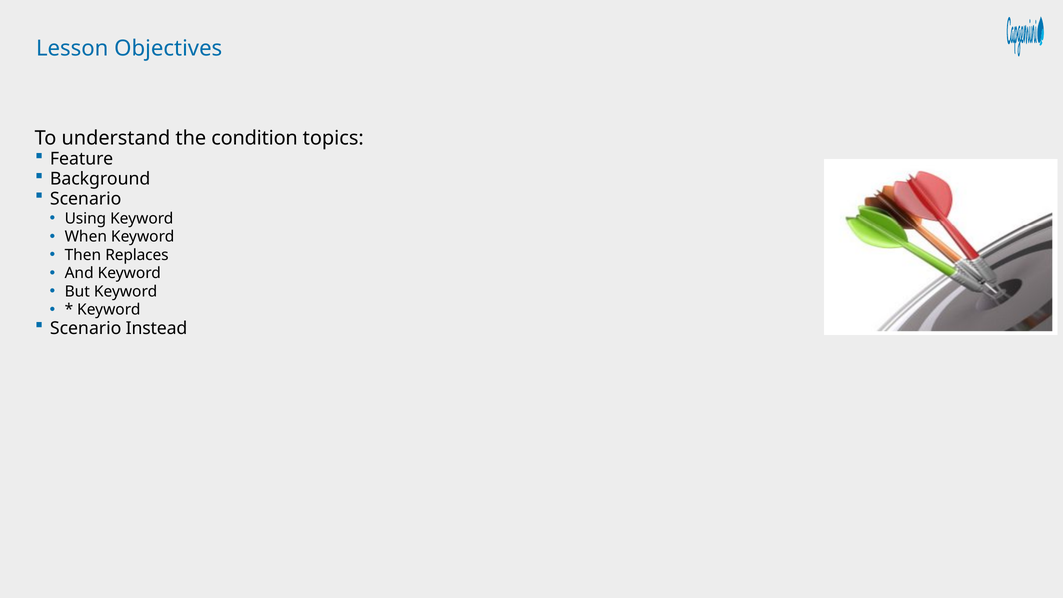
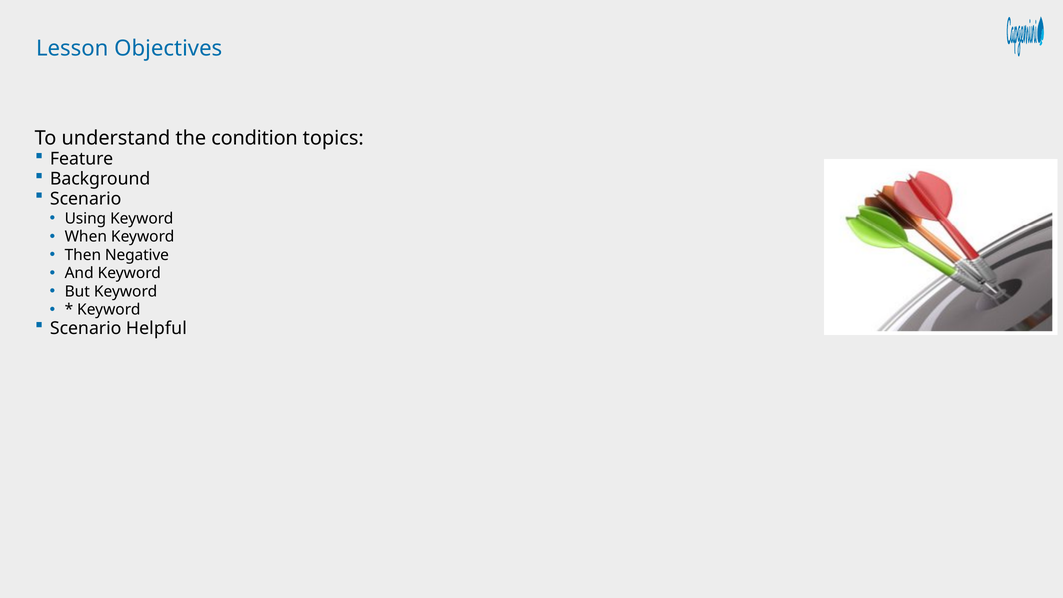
Replaces: Replaces -> Negative (137, 255)
Instead: Instead -> Helpful (156, 329)
